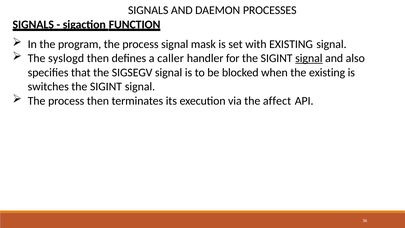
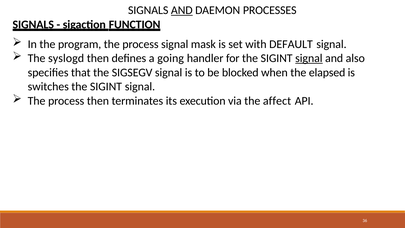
AND underline: none -> present (182, 10)
with EXISTING: EXISTING -> DEFAULT (291, 44)
caller: caller -> going (171, 58)
the existing: existing -> elapsed (327, 72)
